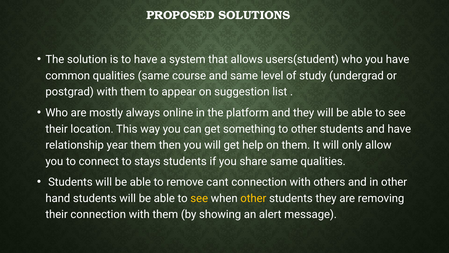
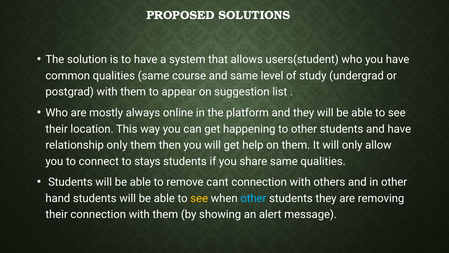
something: something -> happening (249, 129)
relationship year: year -> only (117, 145)
other colour: yellow -> light blue (253, 198)
